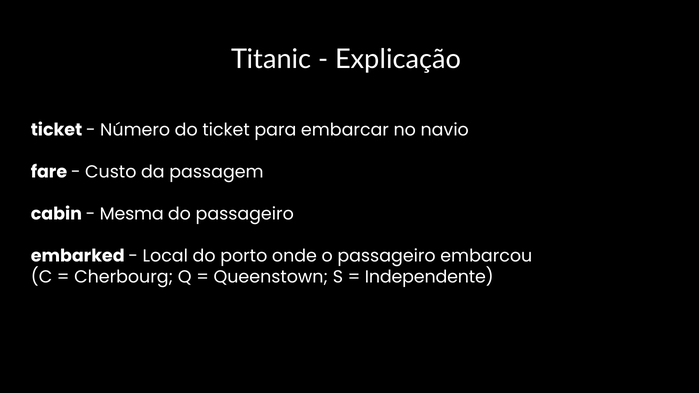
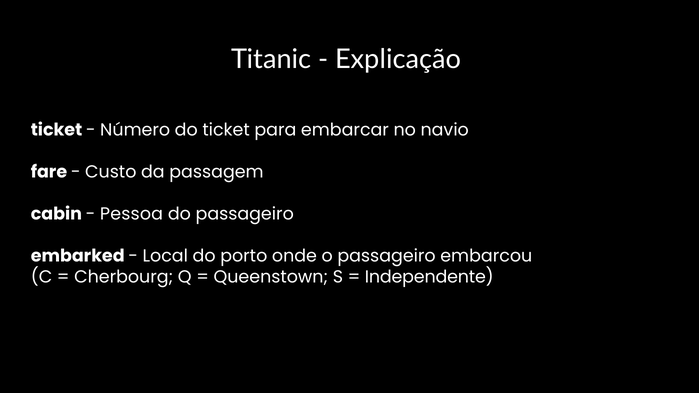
Mesma: Mesma -> Pessoa (132, 214)
